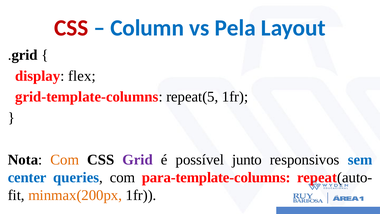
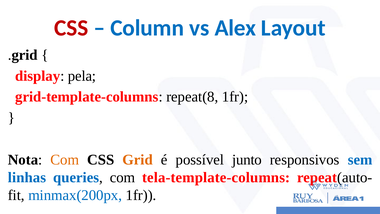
Pela: Pela -> Alex (235, 28)
flex: flex -> pela (82, 76)
repeat(5: repeat(5 -> repeat(8 (192, 97)
Grid colour: purple -> orange (138, 159)
center: center -> linhas (27, 177)
para-template-columns: para-template-columns -> tela-template-columns (216, 177)
minmax(200px colour: orange -> blue (75, 195)
